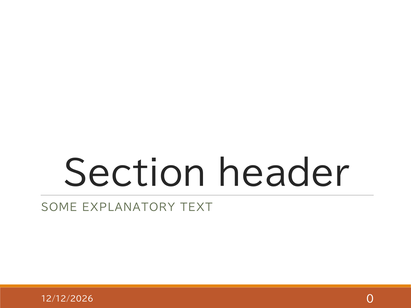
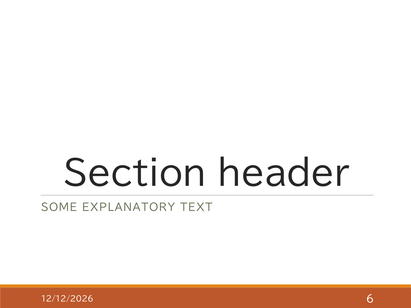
0: 0 -> 6 (370, 299)
